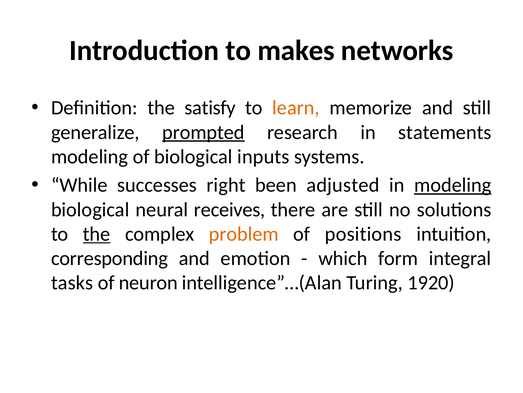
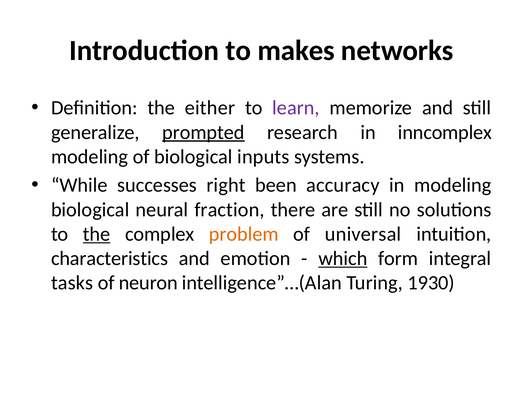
satisfy: satisfy -> either (210, 108)
learn colour: orange -> purple (296, 108)
statements: statements -> inncomplex (445, 132)
adjusted: adjusted -> accuracy (343, 185)
modeling underline: present -> none (453, 185)
receives: receives -> fraction (229, 209)
positions: positions -> universal (363, 234)
corresponding: corresponding -> characteristics (110, 258)
which underline: none -> present (343, 258)
1920: 1920 -> 1930 (431, 282)
